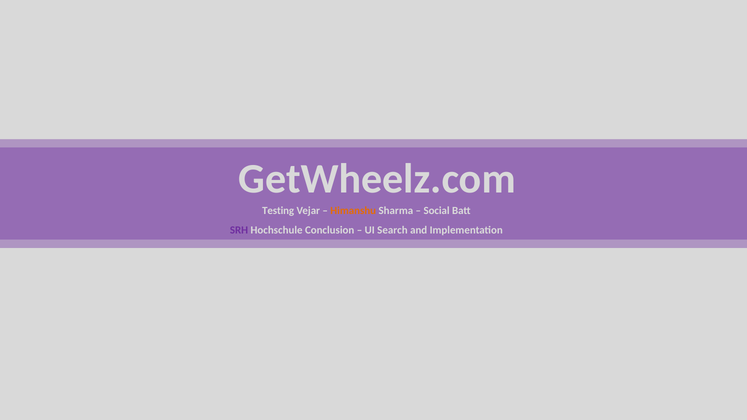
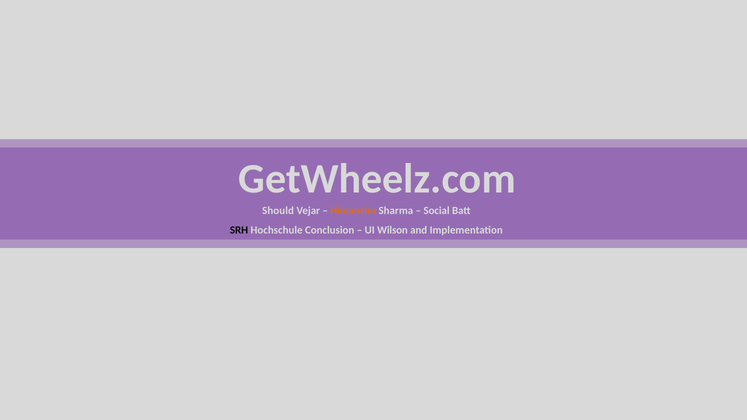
Testing: Testing -> Should (278, 211)
SRH colour: purple -> black (239, 230)
Search: Search -> Wilson (392, 230)
